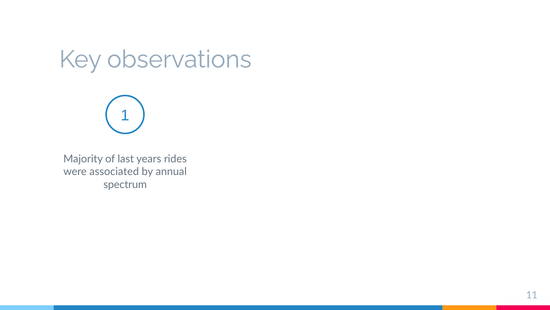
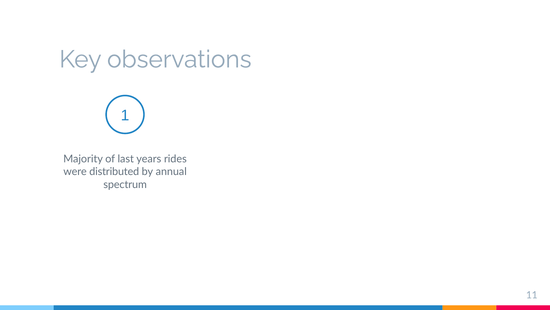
associated: associated -> distributed (114, 171)
